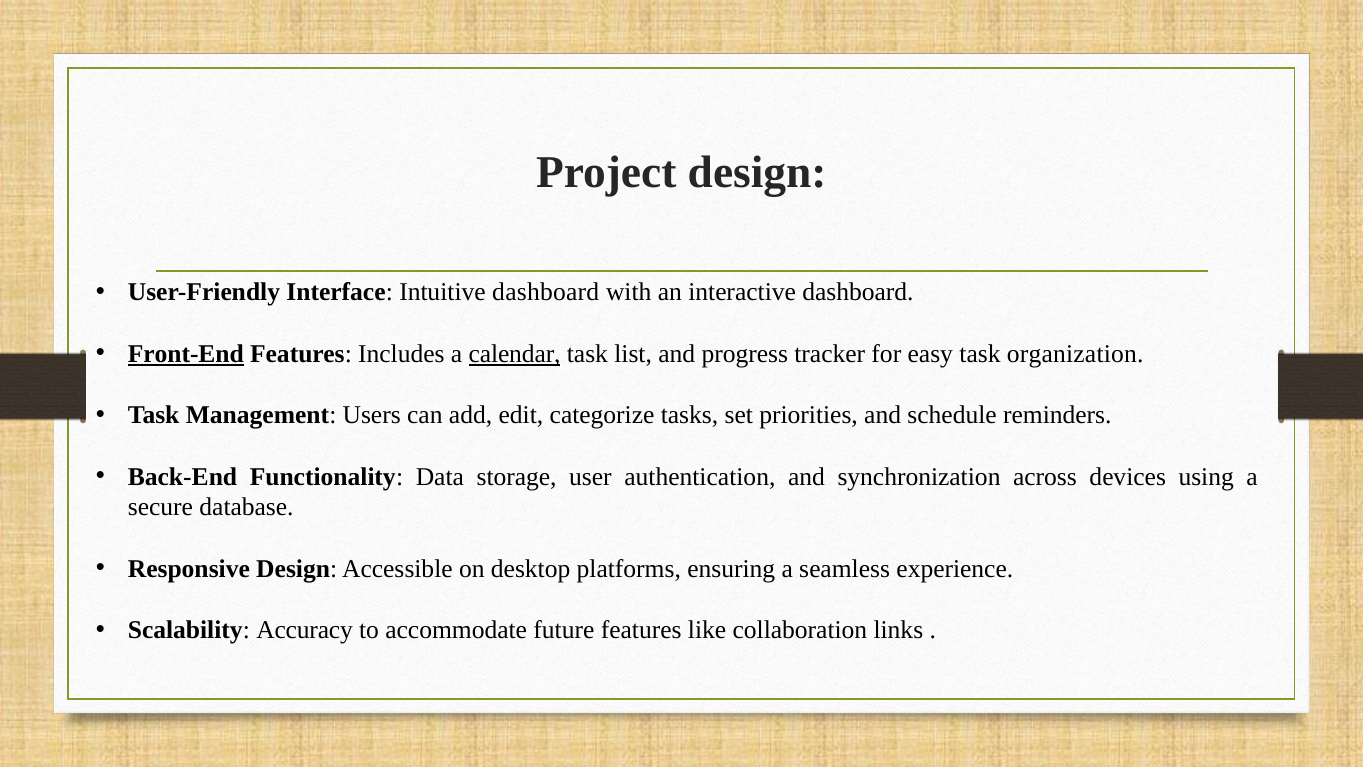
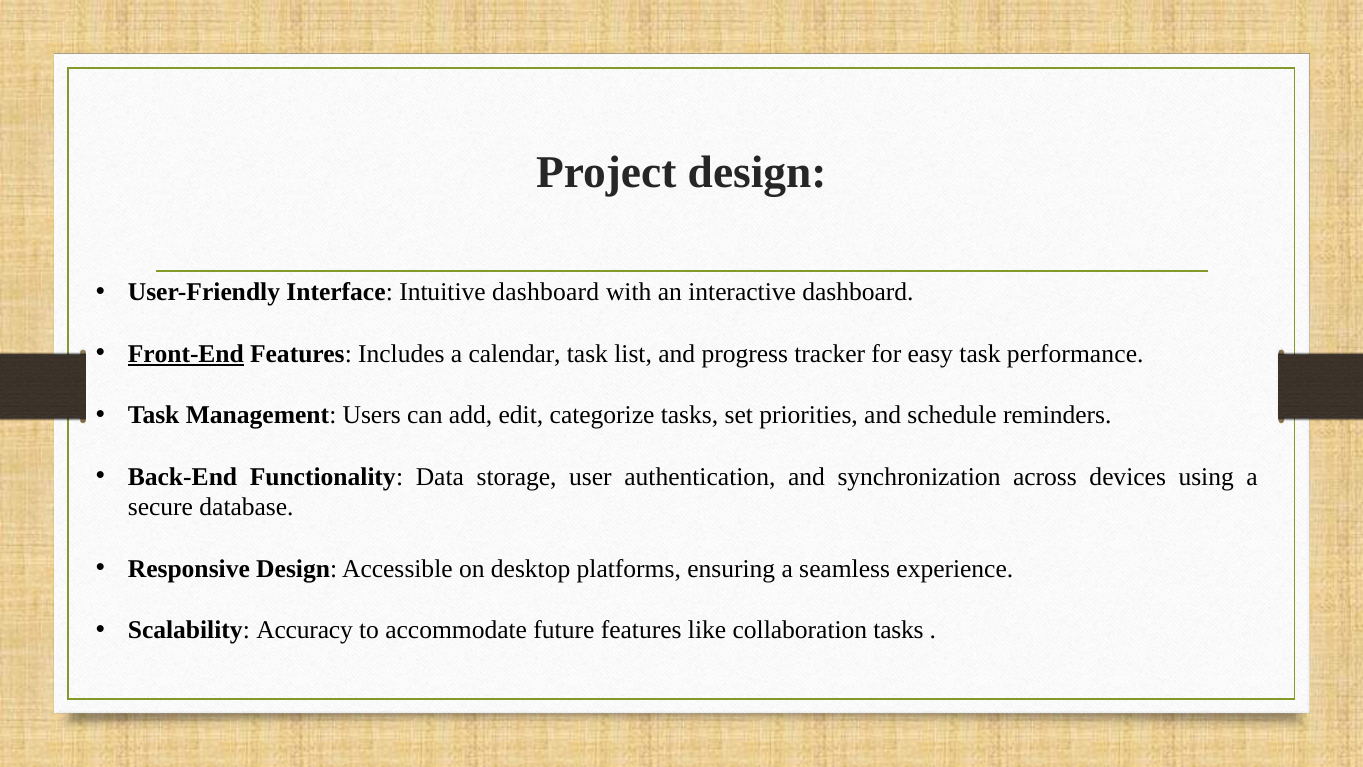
calendar underline: present -> none (515, 354)
organization: organization -> performance (1075, 354)
collaboration links: links -> tasks (898, 630)
